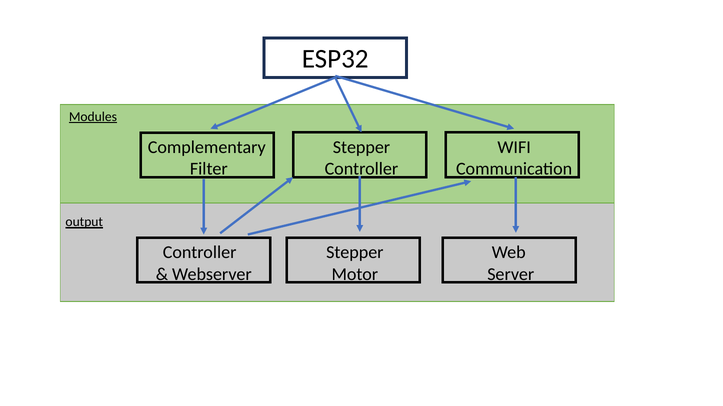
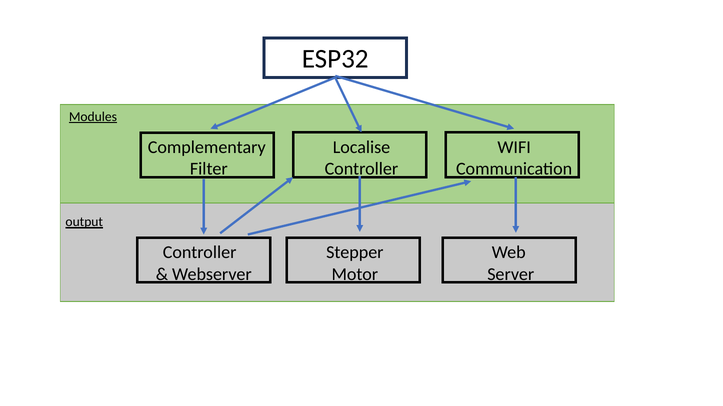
Stepper: Stepper -> Localise (361, 147)
